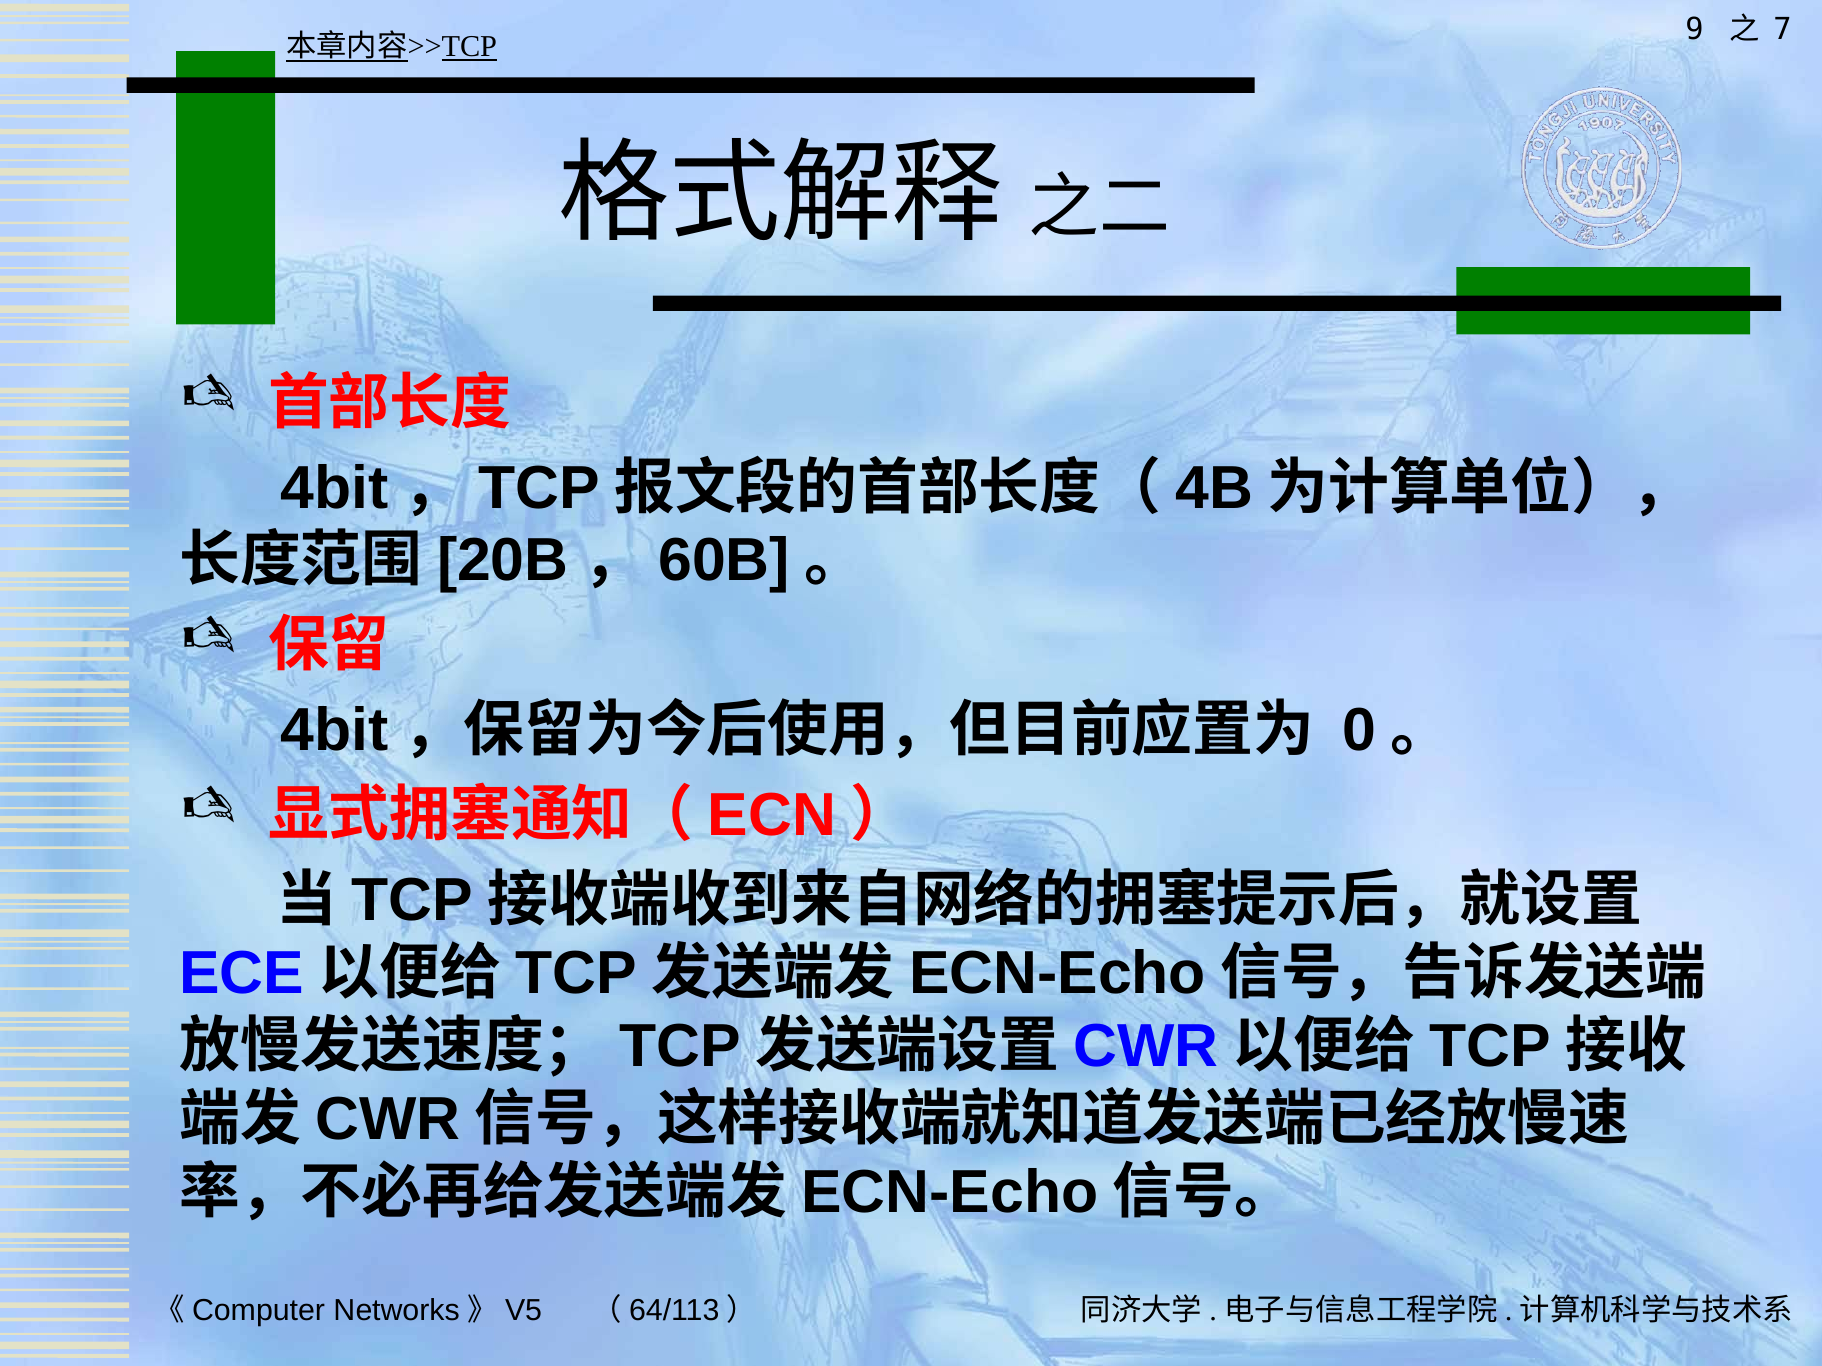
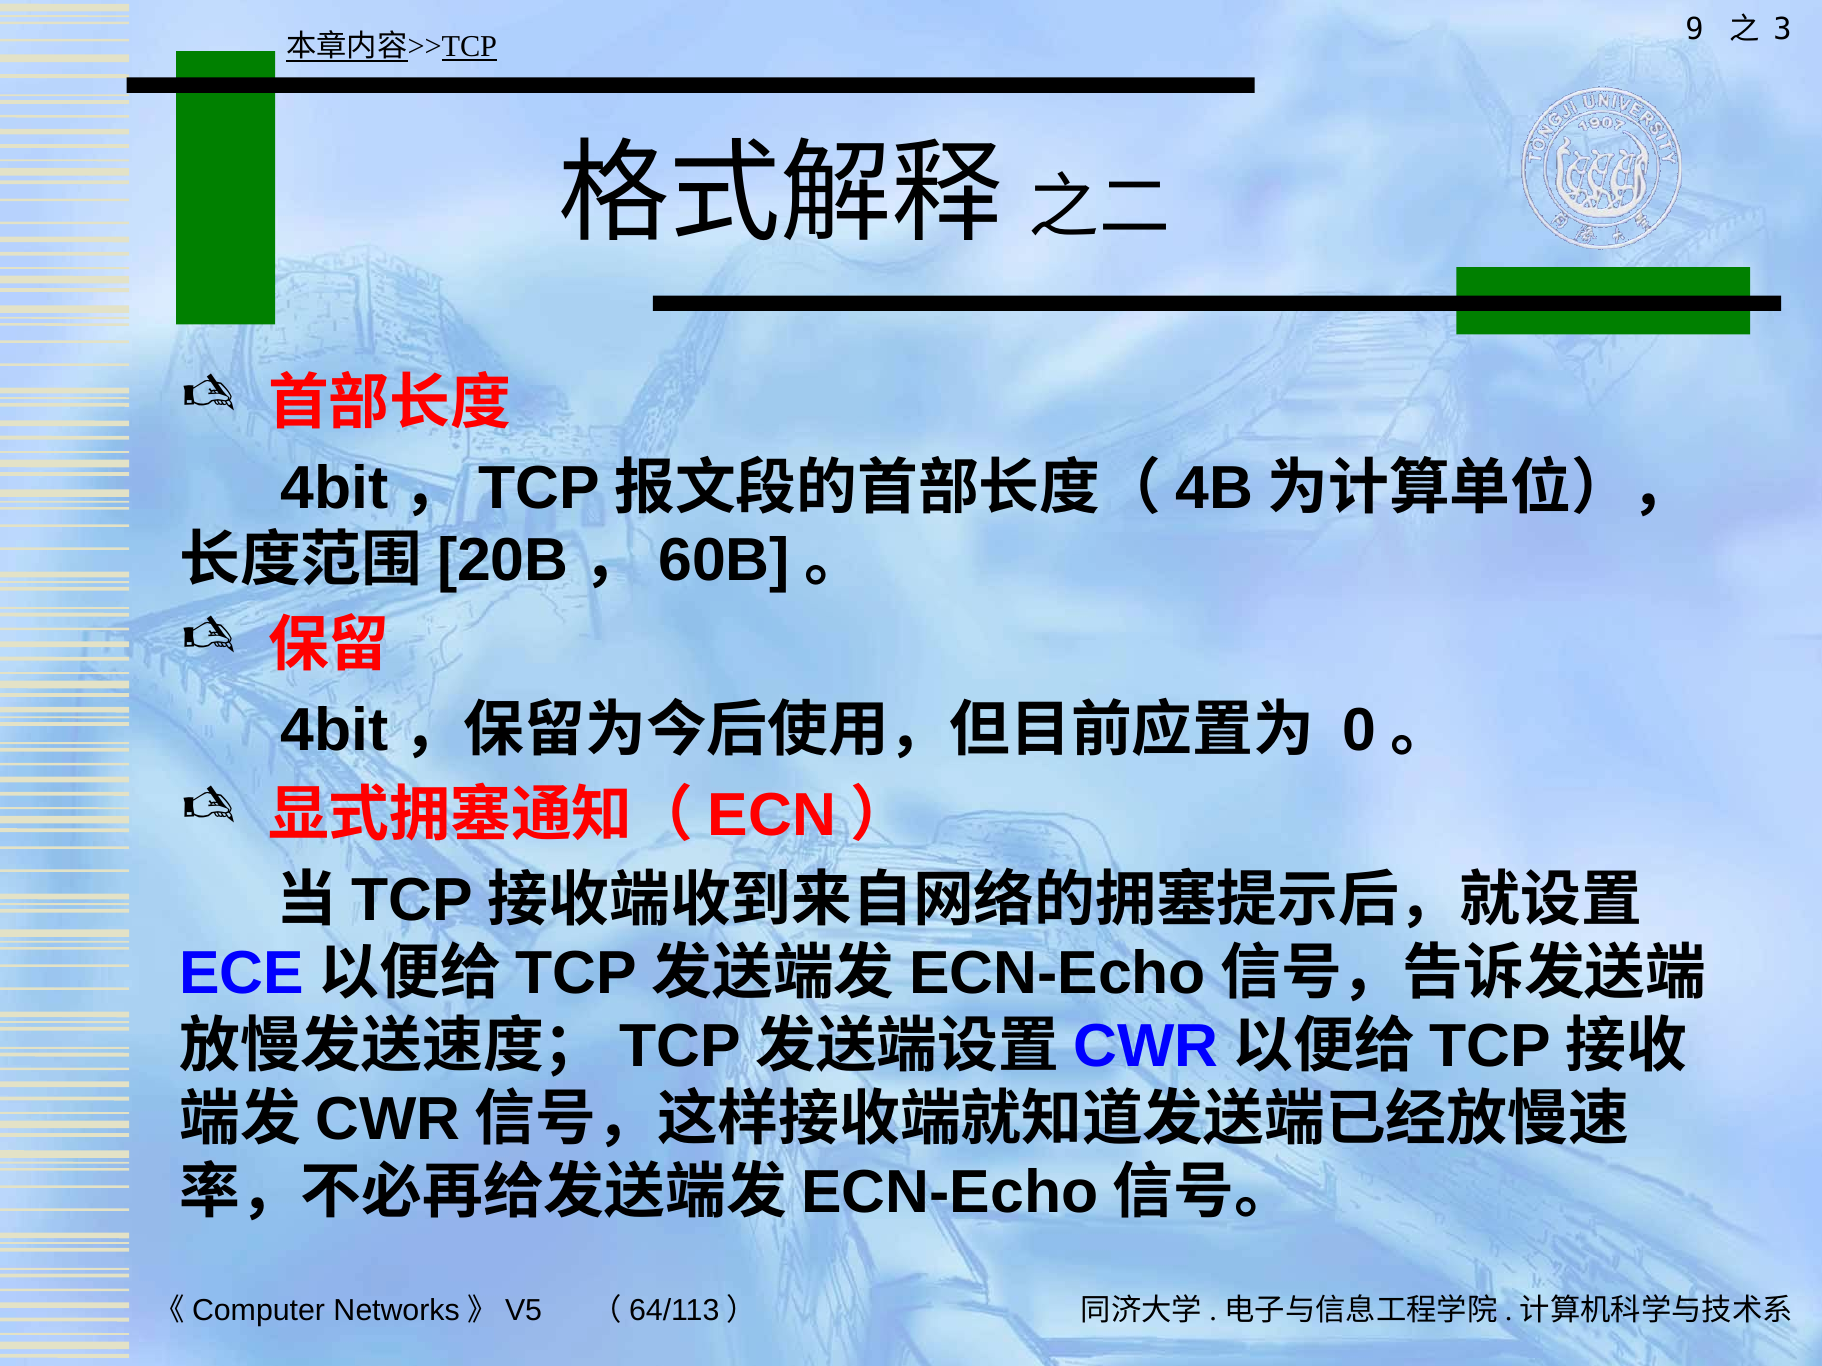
7: 7 -> 3 (1782, 30)
